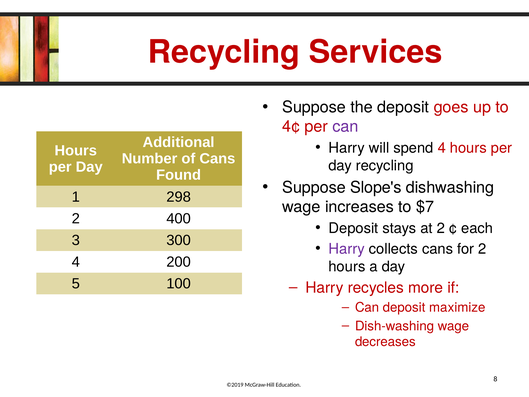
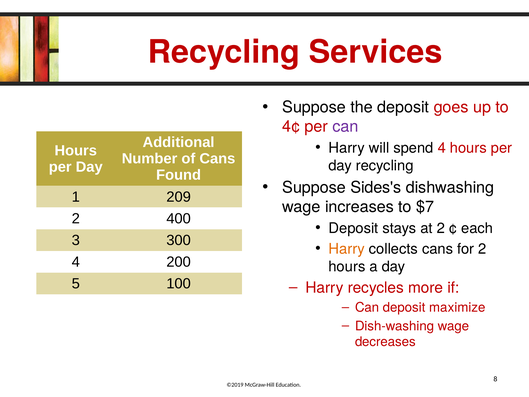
Slope's: Slope's -> Sides's (376, 187)
298: 298 -> 209 (179, 197)
Harry colour: purple -> orange (347, 249)
